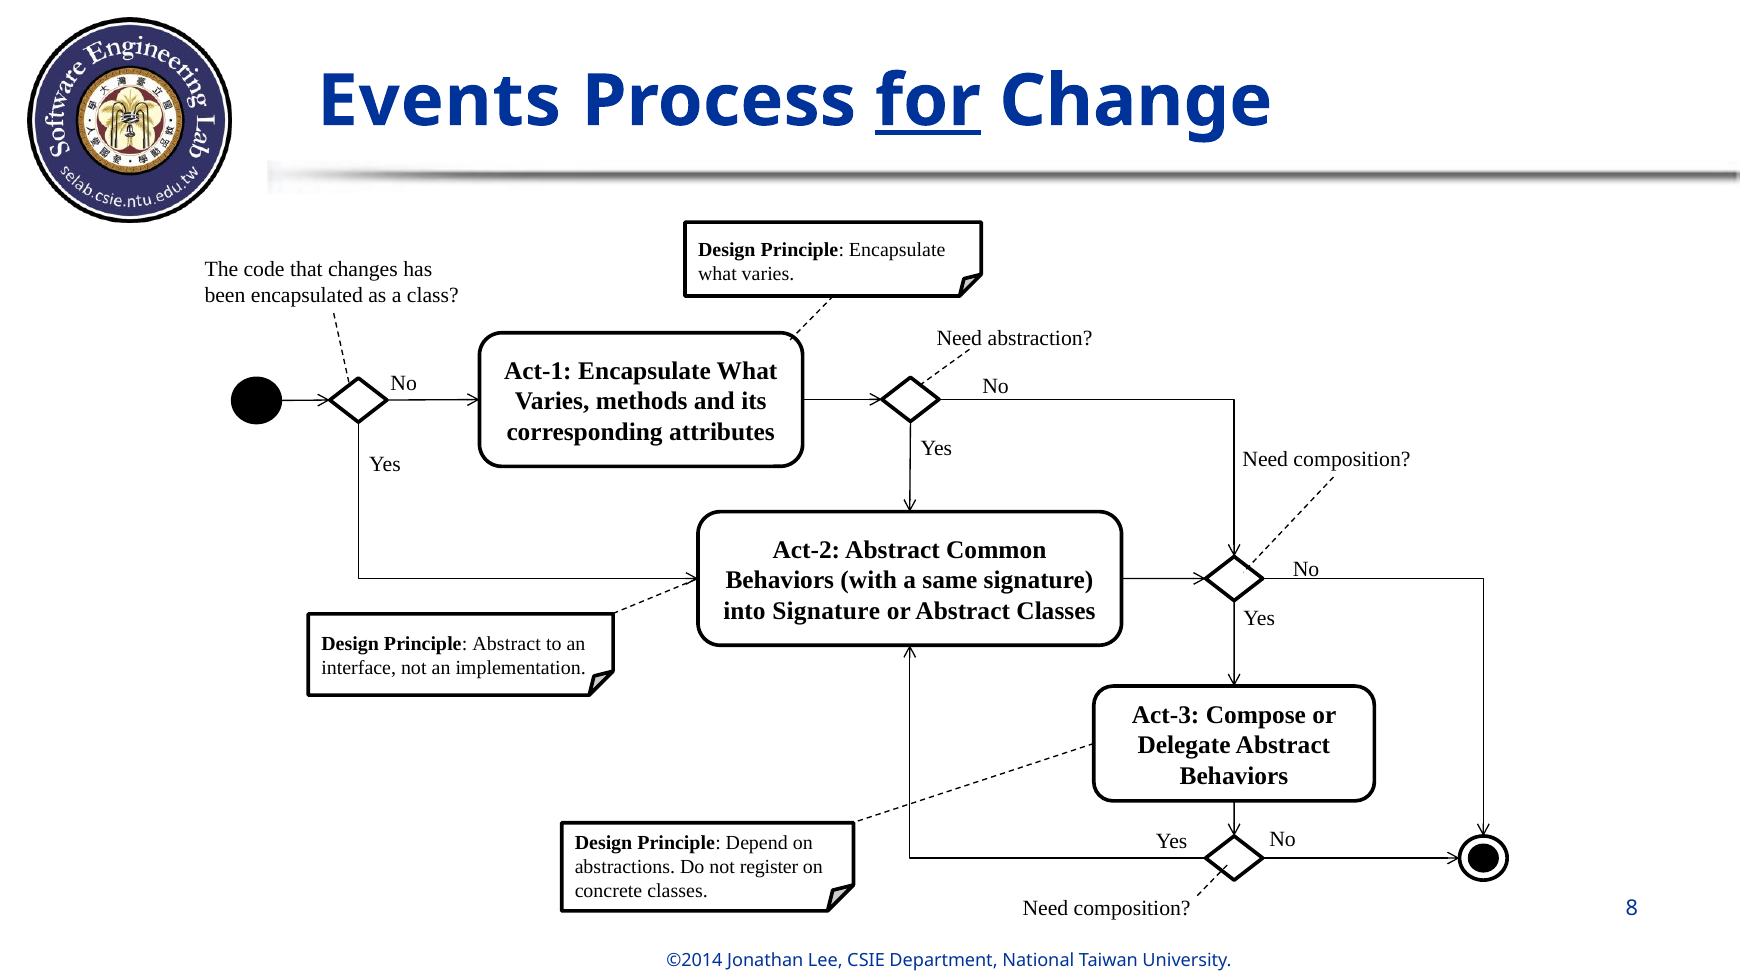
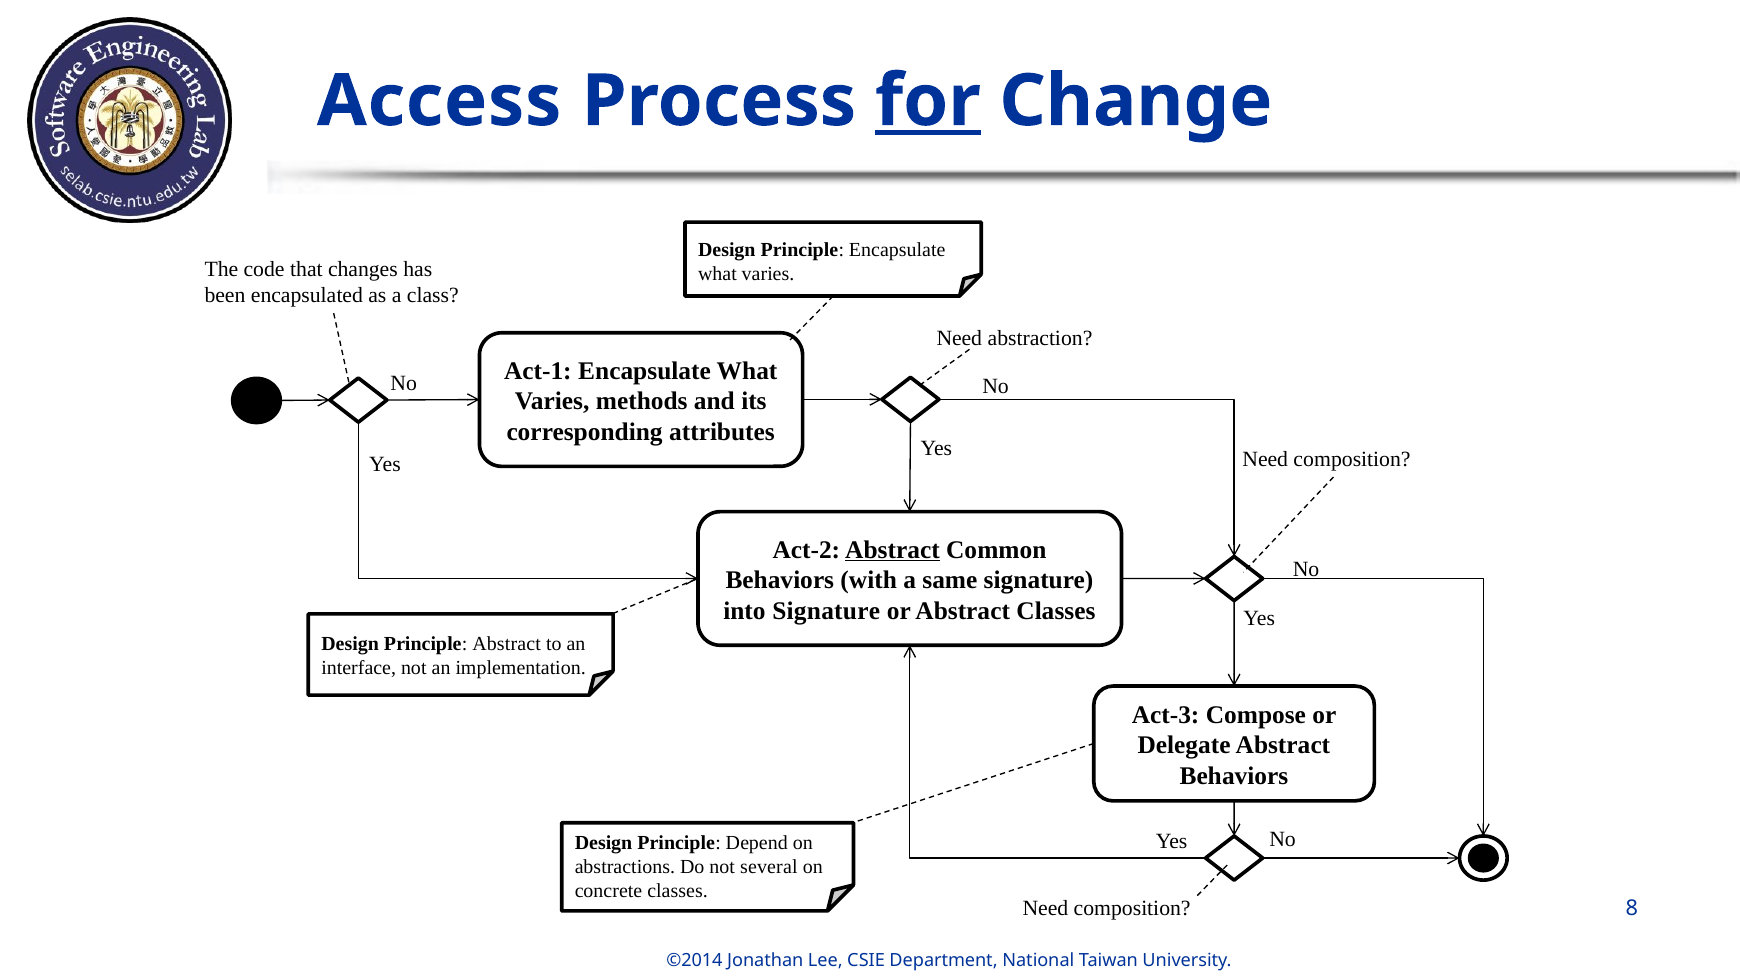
Events: Events -> Access (439, 101)
Abstract underline: none -> present (893, 550)
register: register -> several (769, 867)
